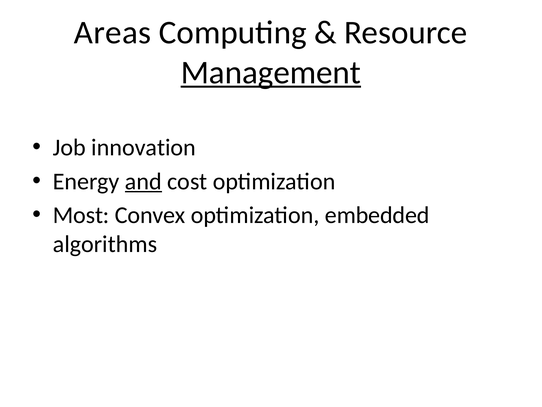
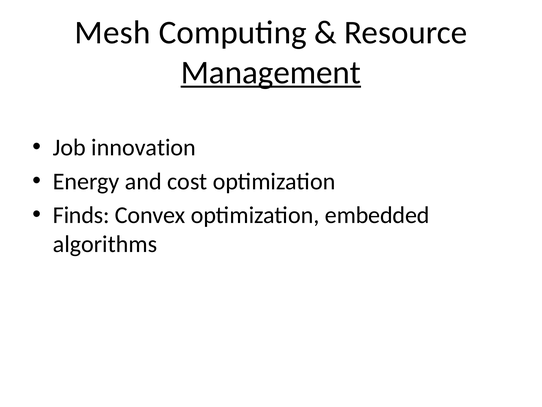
Areas: Areas -> Mesh (113, 33)
and underline: present -> none (143, 181)
Most: Most -> Finds (81, 215)
